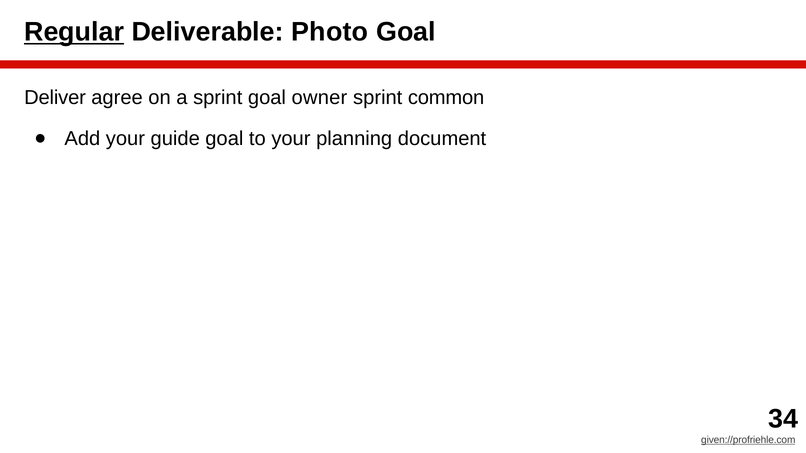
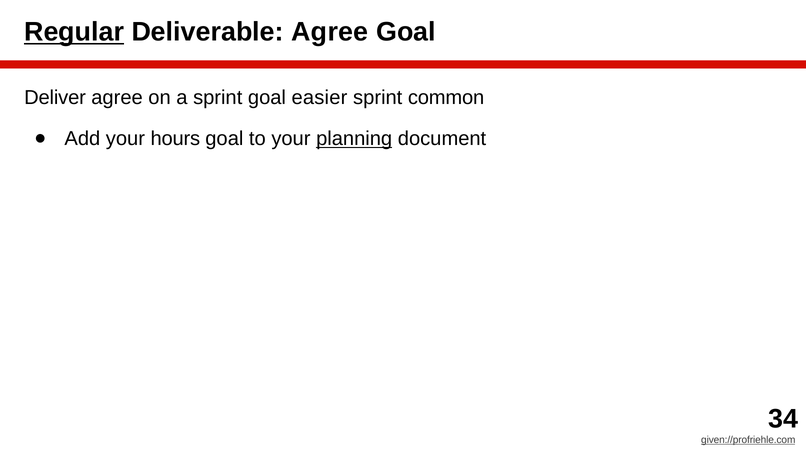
Deliverable Photo: Photo -> Agree (330, 32)
owner: owner -> easier (319, 98)
guide: guide -> hours (175, 139)
planning underline: none -> present (354, 139)
